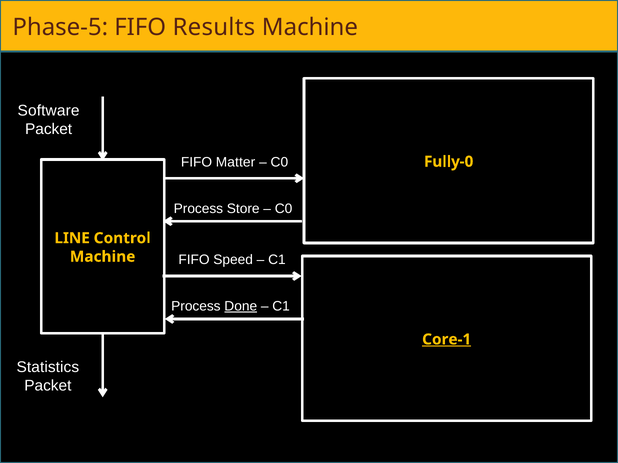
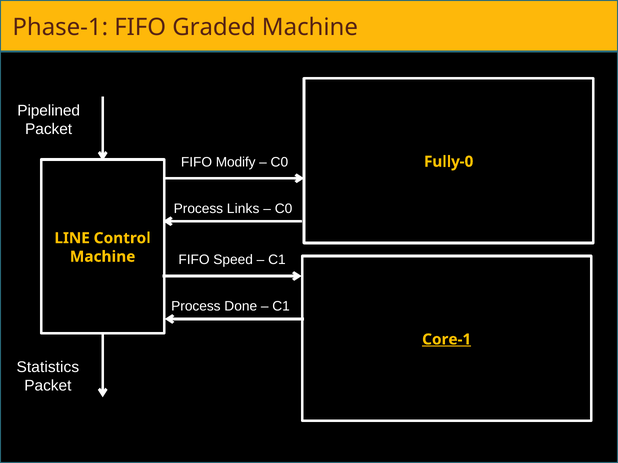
Phase-5: Phase-5 -> Phase-1 (60, 27)
Results: Results -> Graded (214, 27)
Software: Software -> Pipelined (49, 111)
Matter: Matter -> Modify (236, 162)
Store: Store -> Links (243, 209)
Done underline: present -> none (241, 307)
